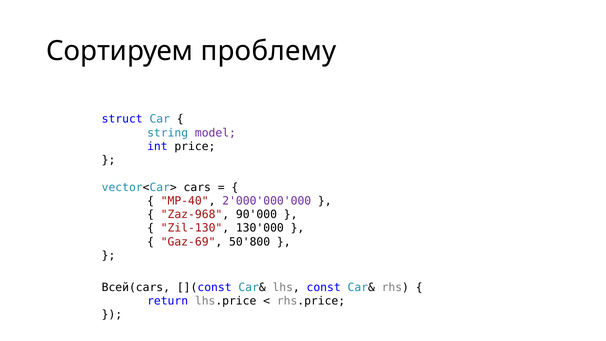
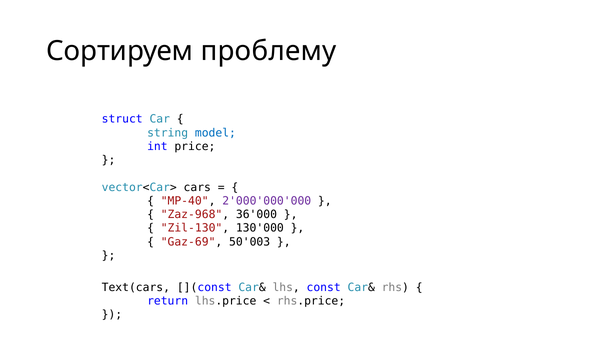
model colour: purple -> blue (215, 133)
90'000: 90'000 -> 36'000 (256, 215)
50'800: 50'800 -> 50'003 (250, 242)
Всей(cars: Всей(cars -> Text(cars (136, 287)
